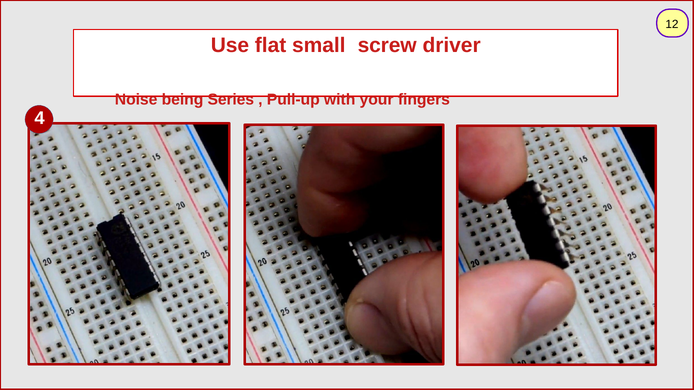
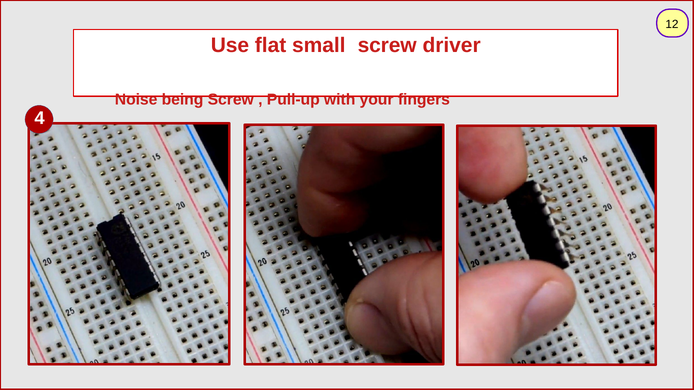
being Series: Series -> Screw (231, 100)
